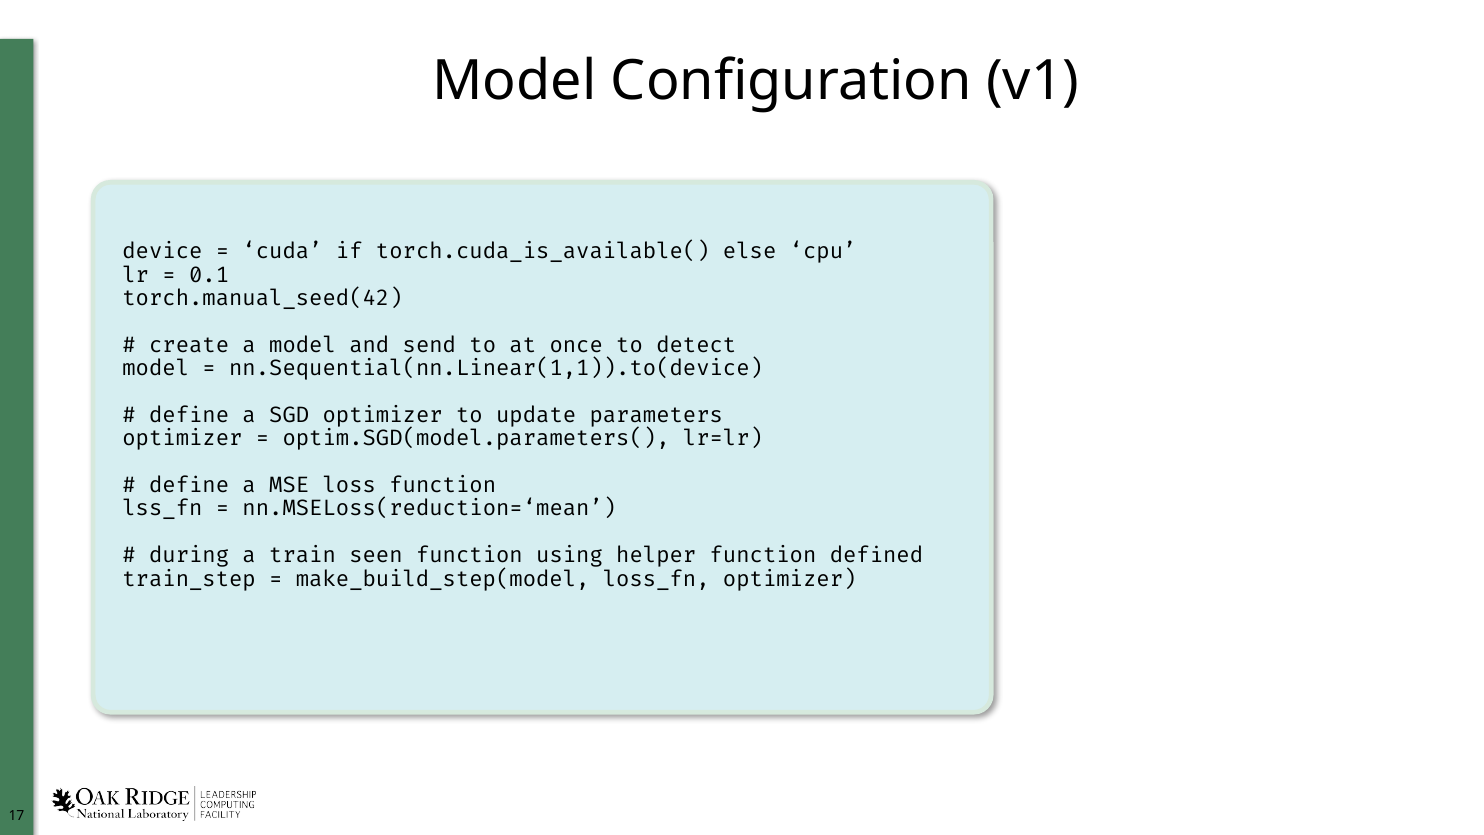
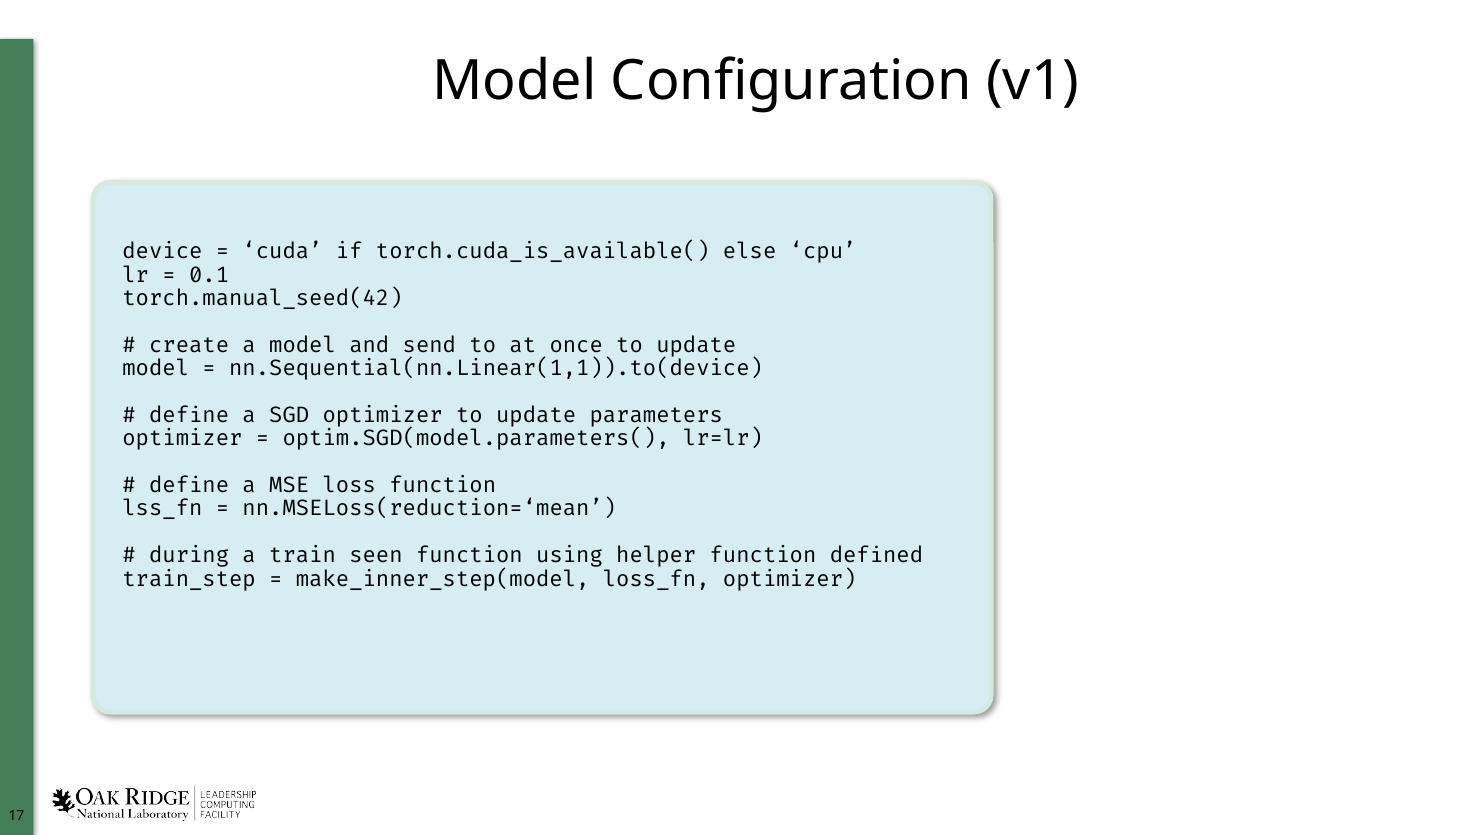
once to detect: detect -> update (696, 345)
make_build_step(model: make_build_step(model -> make_inner_step(model (443, 579)
